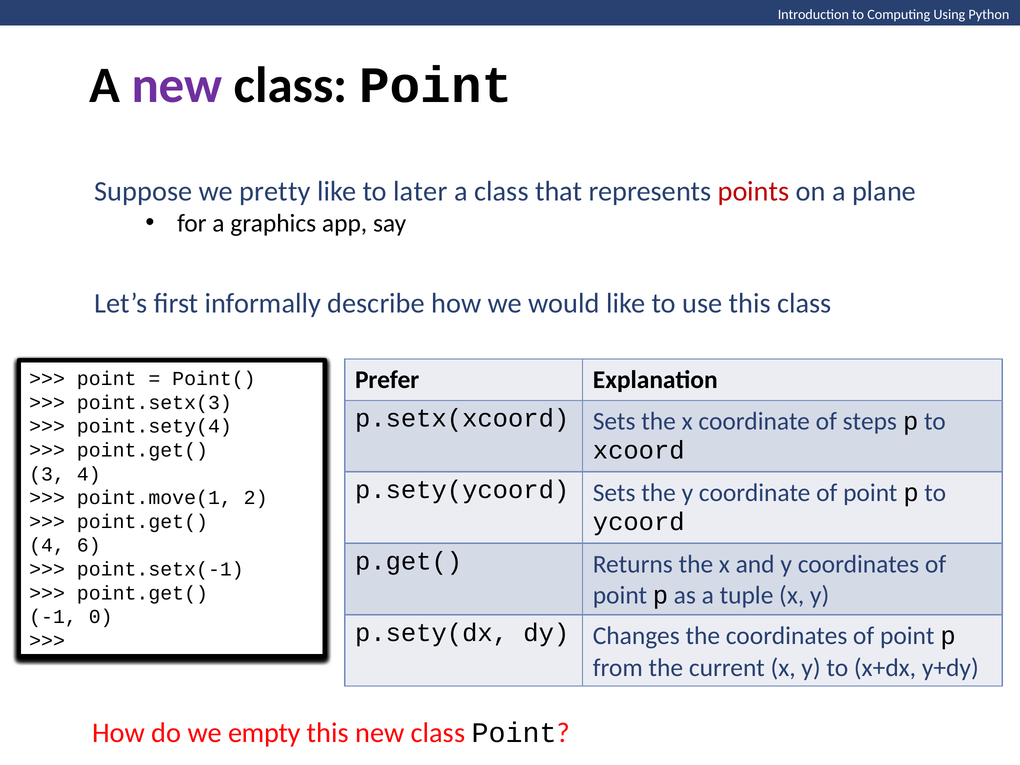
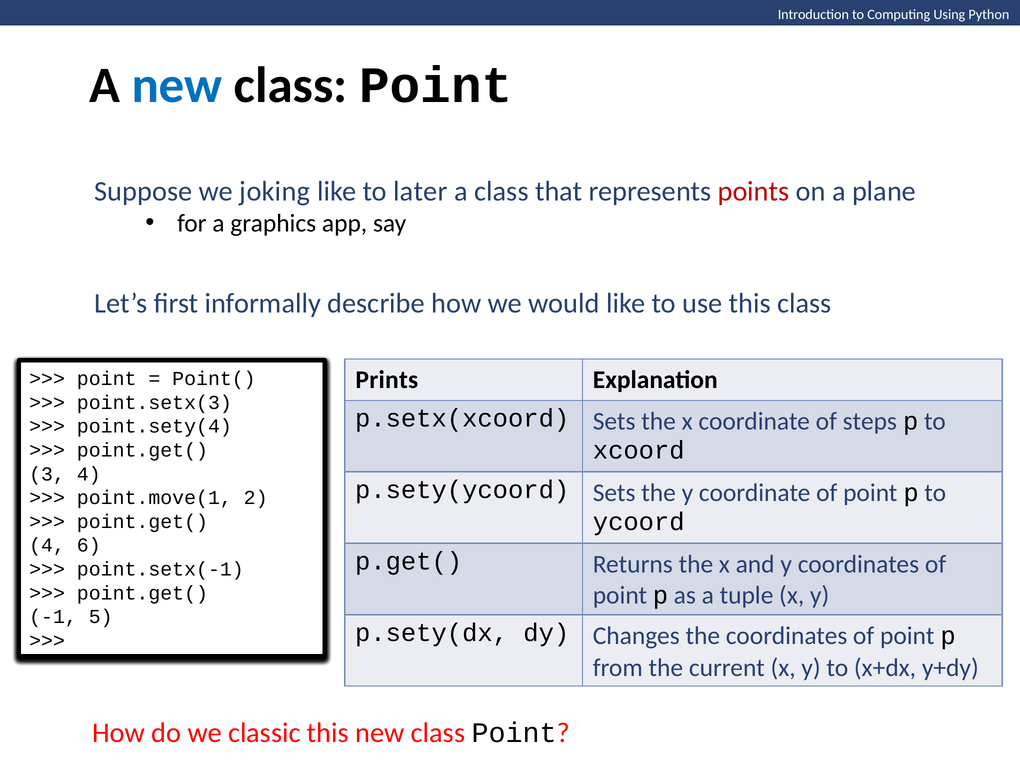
new colour: purple -> blue (177, 86)
pretty: pretty -> joking (275, 191)
Prefer: Prefer -> Prints (387, 380)
0: 0 -> 5 (101, 617)
empty: empty -> classic (264, 733)
